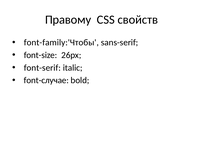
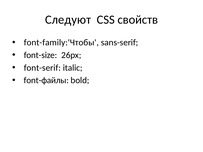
Правому: Правому -> Следуют (68, 20)
font-случае: font-случае -> font-файлы (46, 80)
